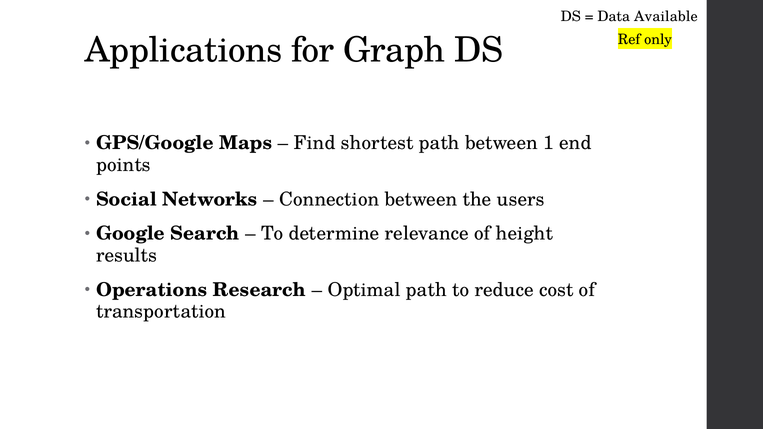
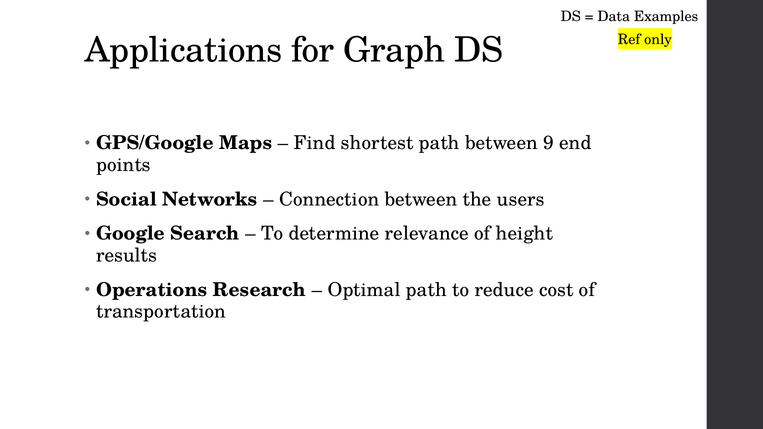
Available: Available -> Examples (666, 17)
1: 1 -> 9 (549, 143)
